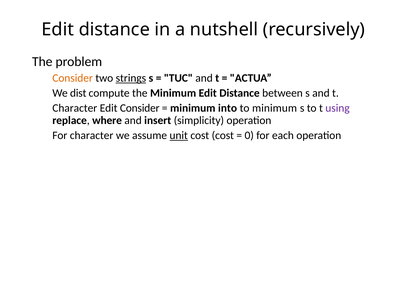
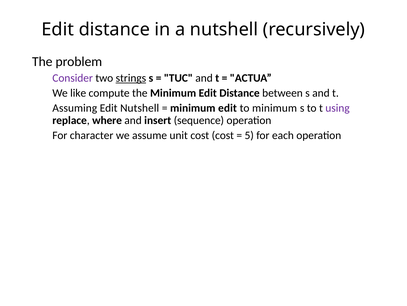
Consider colour: orange -> purple (73, 78)
dist: dist -> like (78, 93)
Character: Character -> Assuming (75, 108)
Edit Consider: Consider -> Nutshell (140, 108)
into: into -> edit (228, 108)
simplicity: simplicity -> sequence (199, 120)
unit underline: present -> none (179, 135)
0: 0 -> 5 (249, 135)
